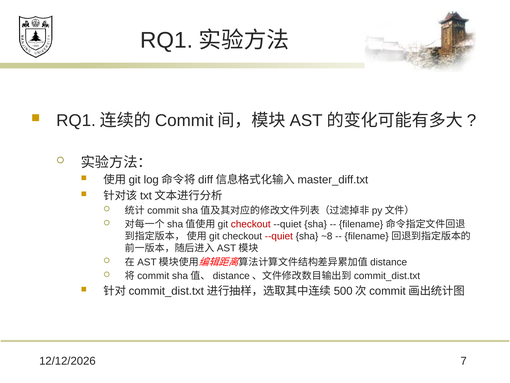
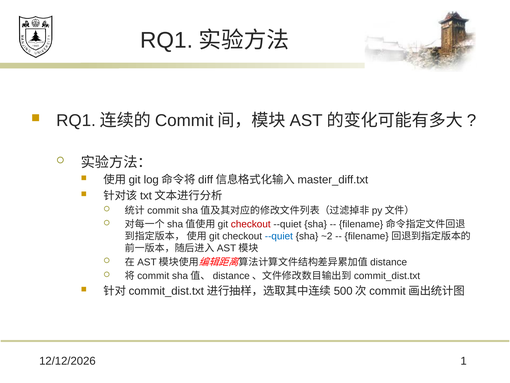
--quiet colour: red -> blue (279, 236)
~8: ~8 -> ~2 (327, 236)
7: 7 -> 1 (464, 361)
